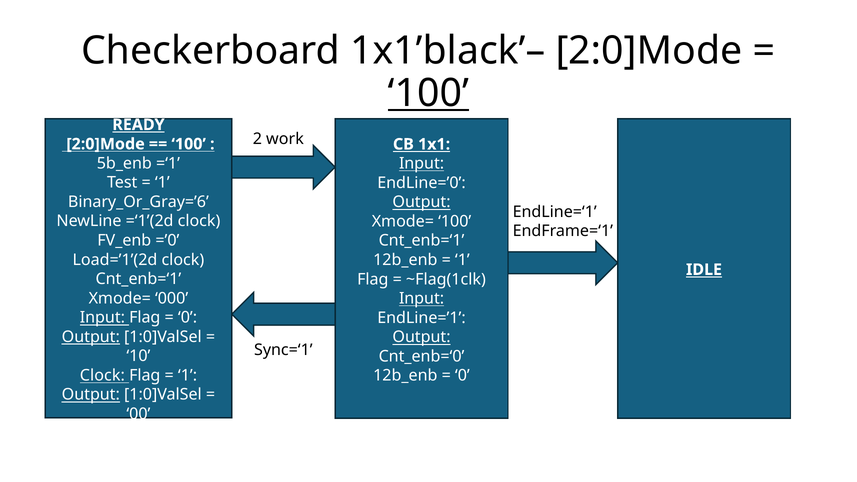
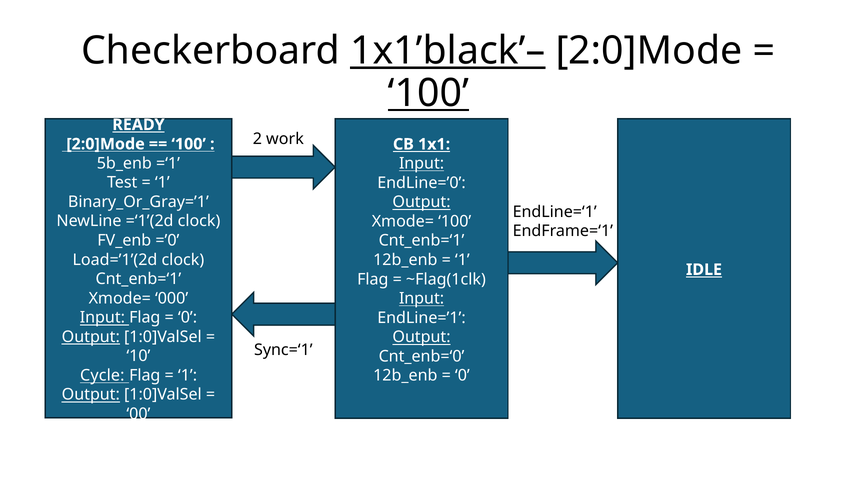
1x1’black’– underline: none -> present (448, 51)
Binary_Or_Gray=’6: Binary_Or_Gray=’6 -> Binary_Or_Gray=’1 (138, 202)
Clock: Clock -> Cycle (102, 375)
